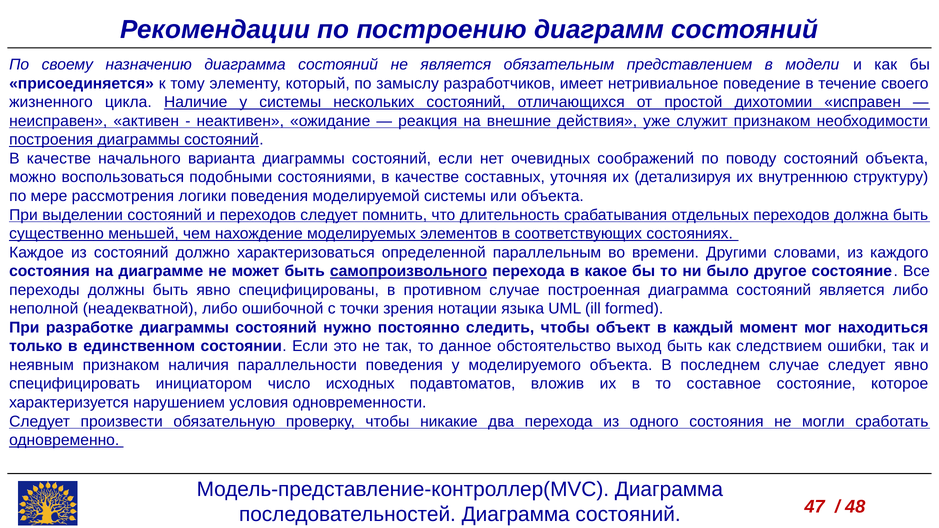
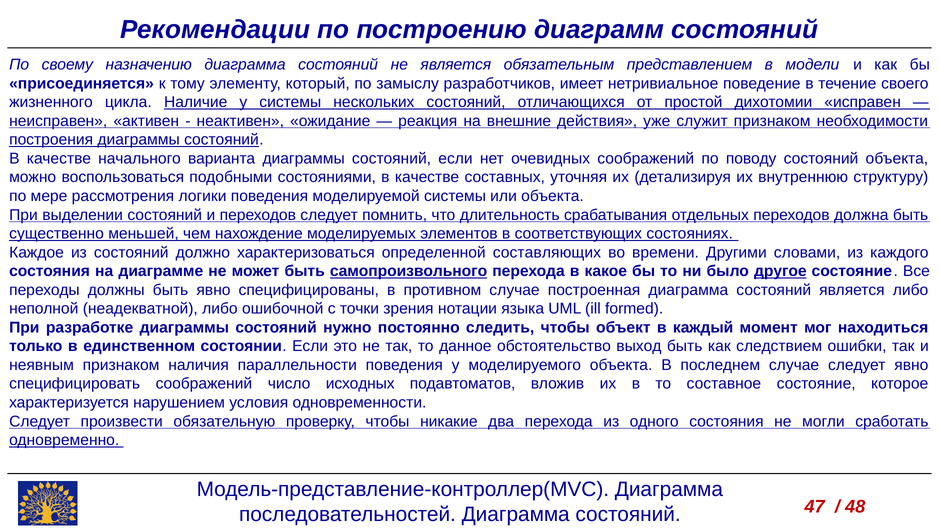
параллельным: параллельным -> составляющих (547, 253)
другое underline: none -> present (780, 271)
специфицировать инициатором: инициатором -> соображений (204, 384)
